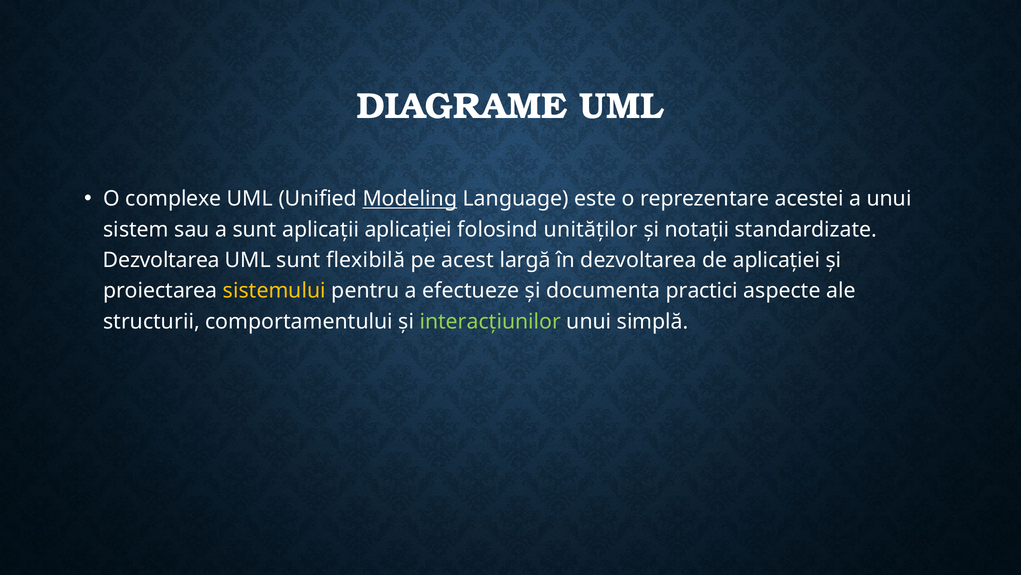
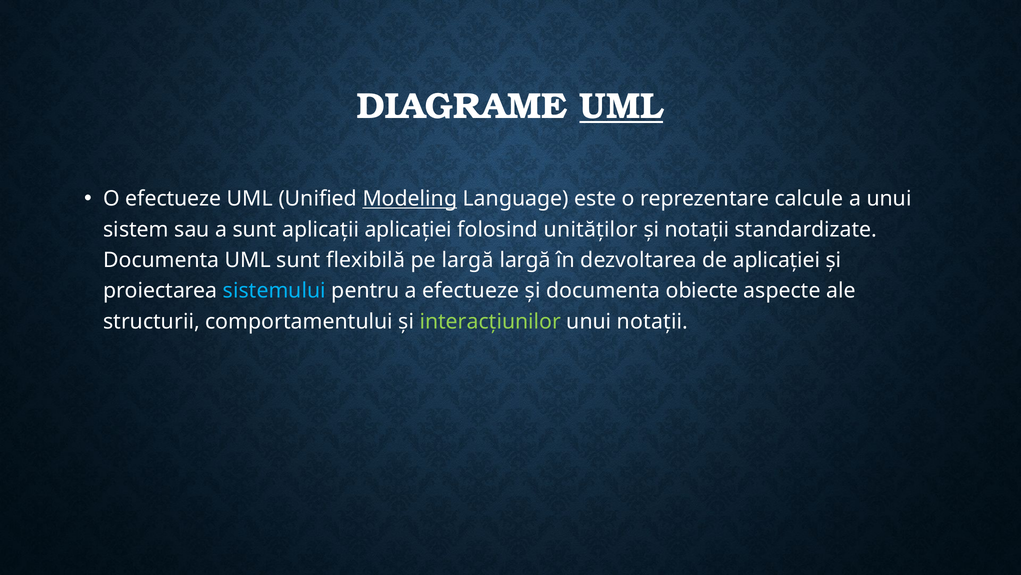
UML underline: none -> present (621, 106)
O complexe: complexe -> efectueze (173, 199)
acestei: acestei -> calcule (809, 199)
Dezvoltarea: Dezvoltarea -> Documenta (161, 260)
pe acest: acest -> largă (468, 260)
sistemului colour: yellow -> light blue (274, 291)
practici: practici -> obiecte (702, 291)
unui simplă: simplă -> notații (653, 321)
